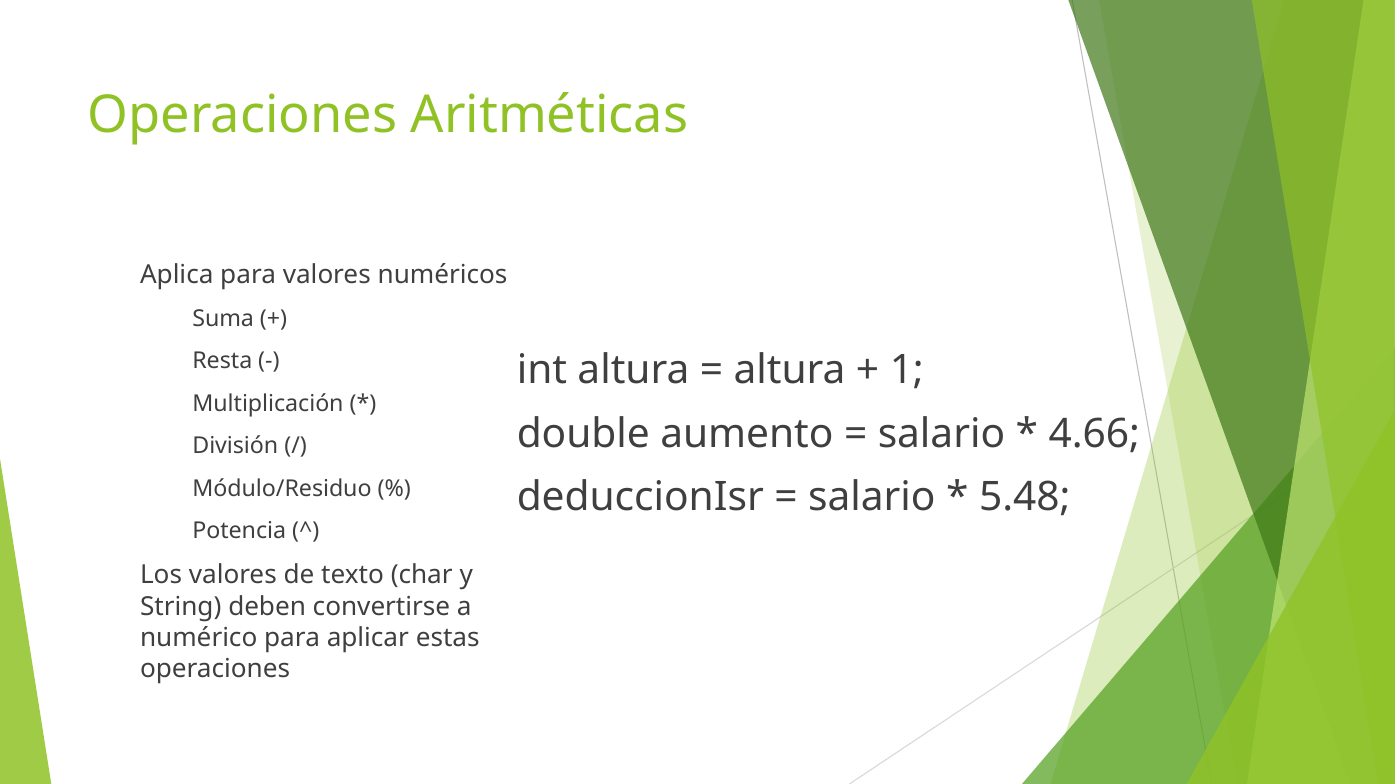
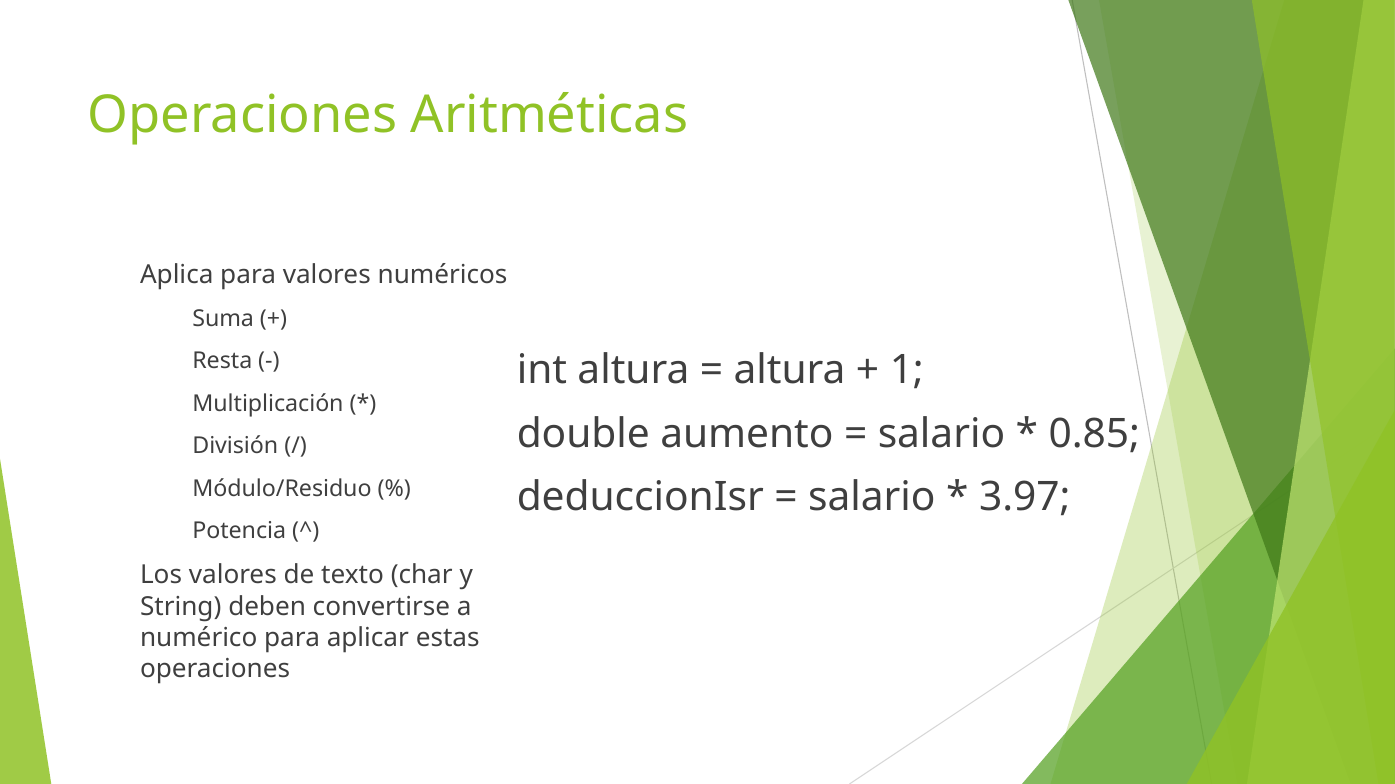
4.66: 4.66 -> 0.85 (1094, 434)
5.48: 5.48 -> 3.97 (1025, 497)
